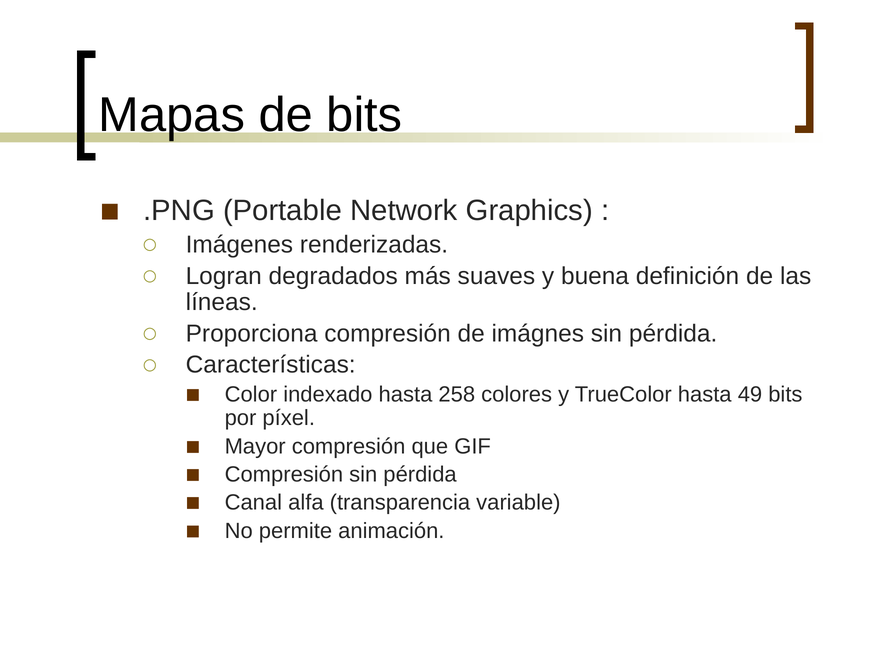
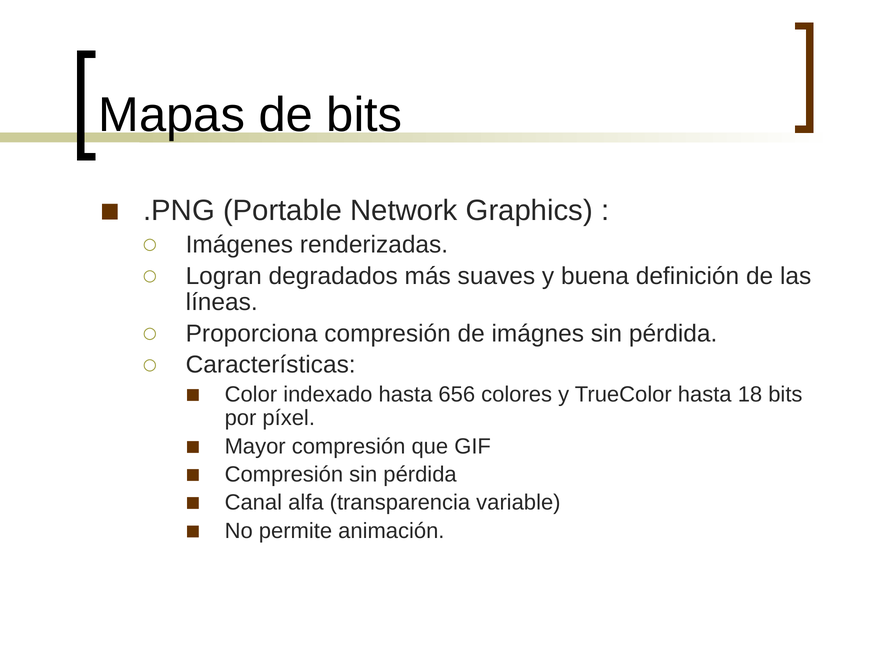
258: 258 -> 656 (457, 394)
49: 49 -> 18 (750, 394)
